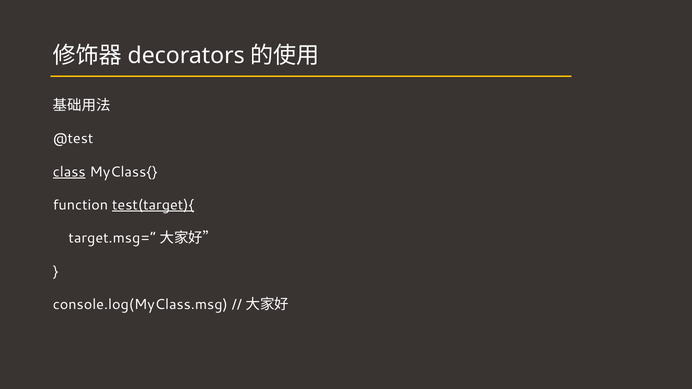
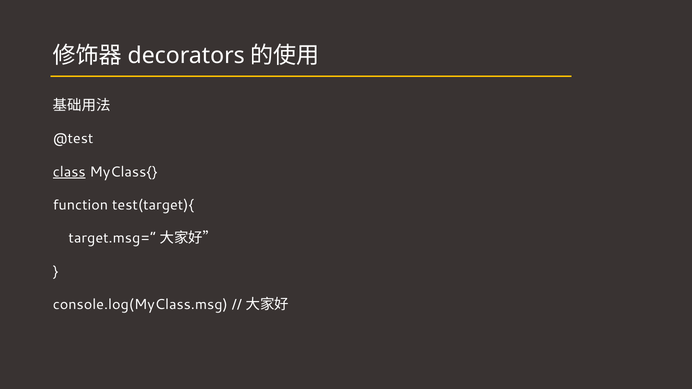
test(target){ underline: present -> none (153, 205)
